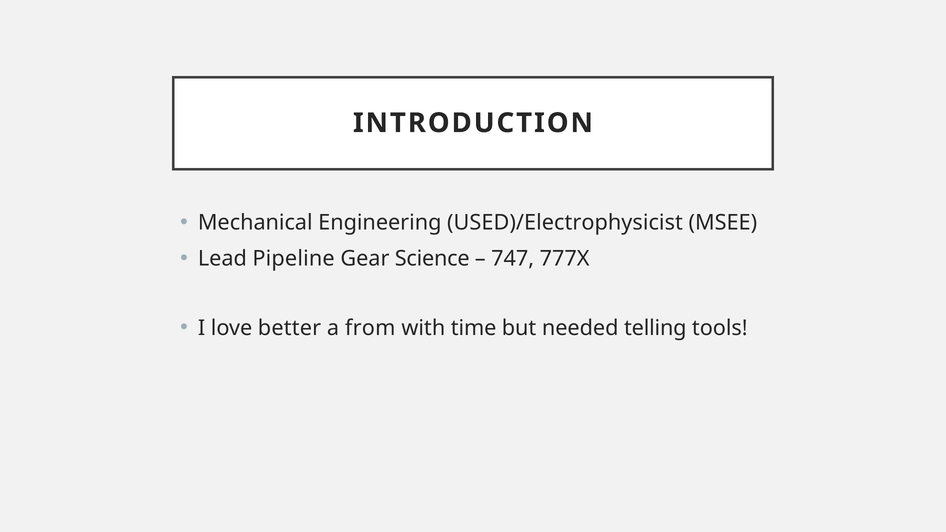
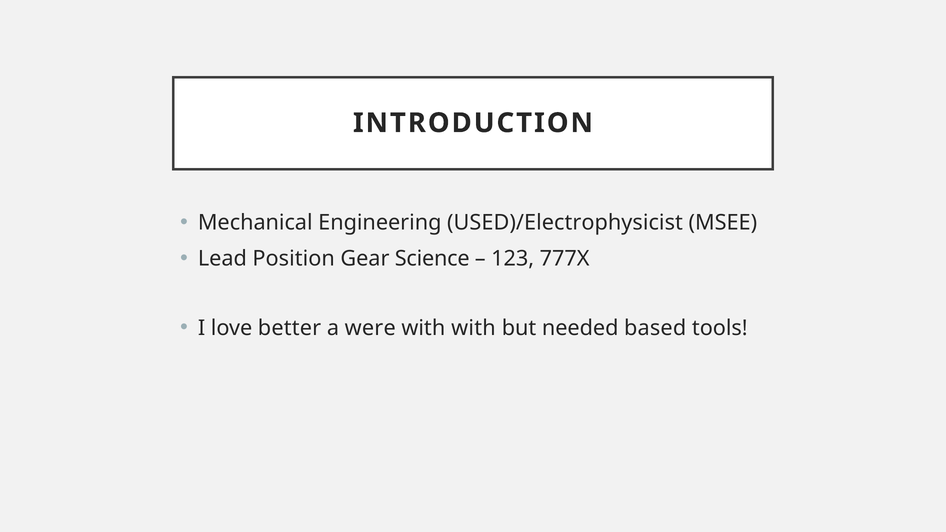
Pipeline: Pipeline -> Position (294, 259)
747: 747 -> 123 (513, 259)
from: from -> were (370, 328)
with time: time -> with (473, 328)
telling: telling -> based (655, 328)
